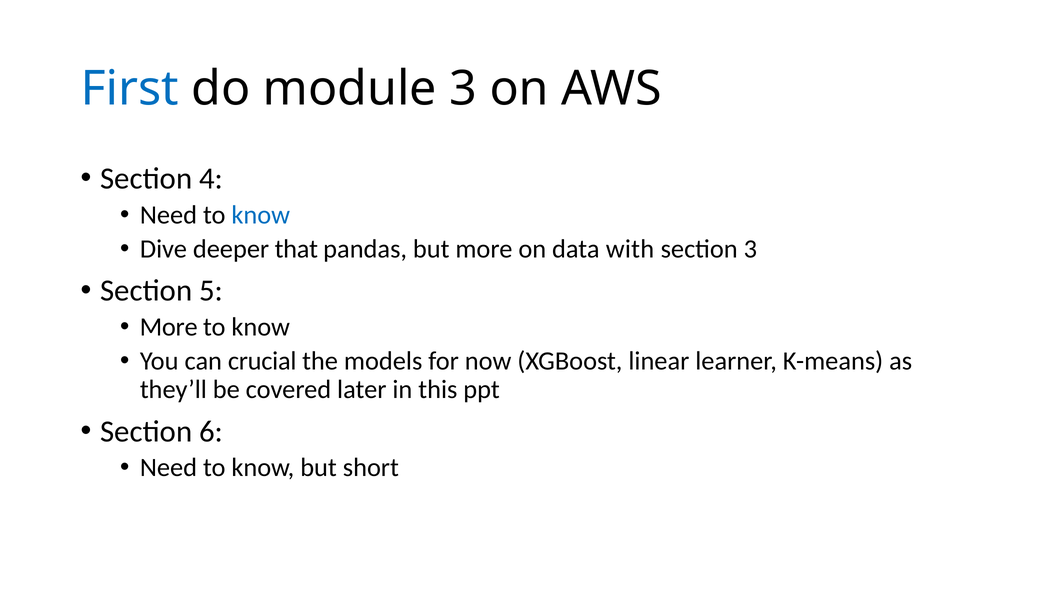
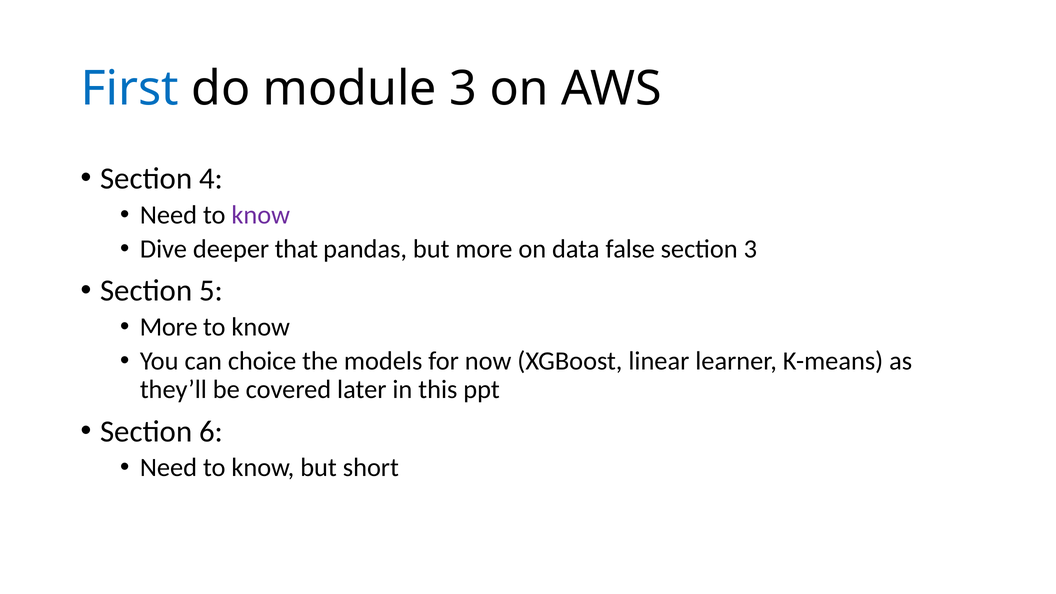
know colour: blue -> purple (261, 215)
with: with -> false (630, 249)
crucial: crucial -> choice (262, 361)
